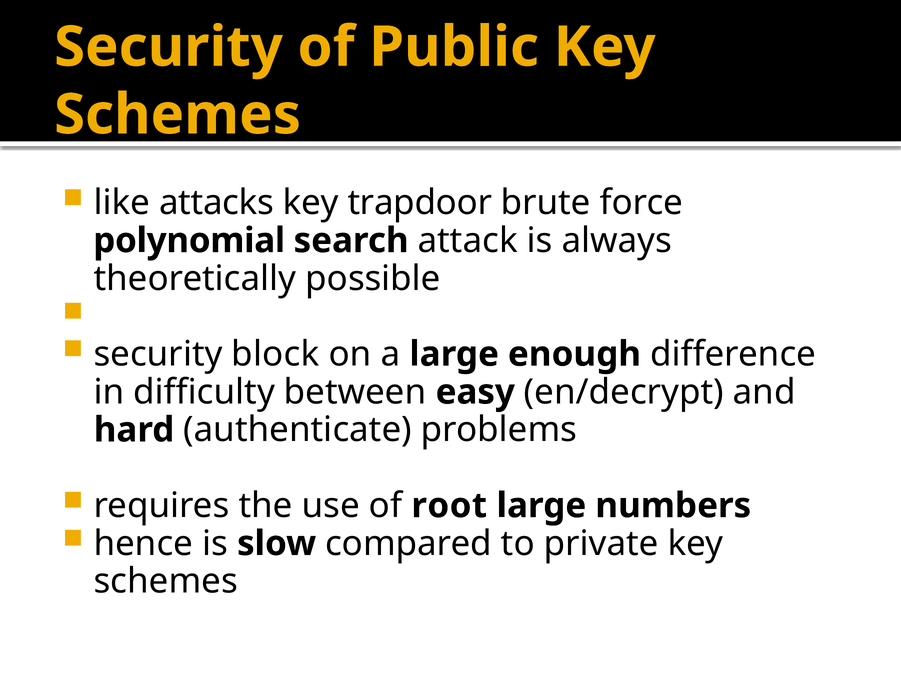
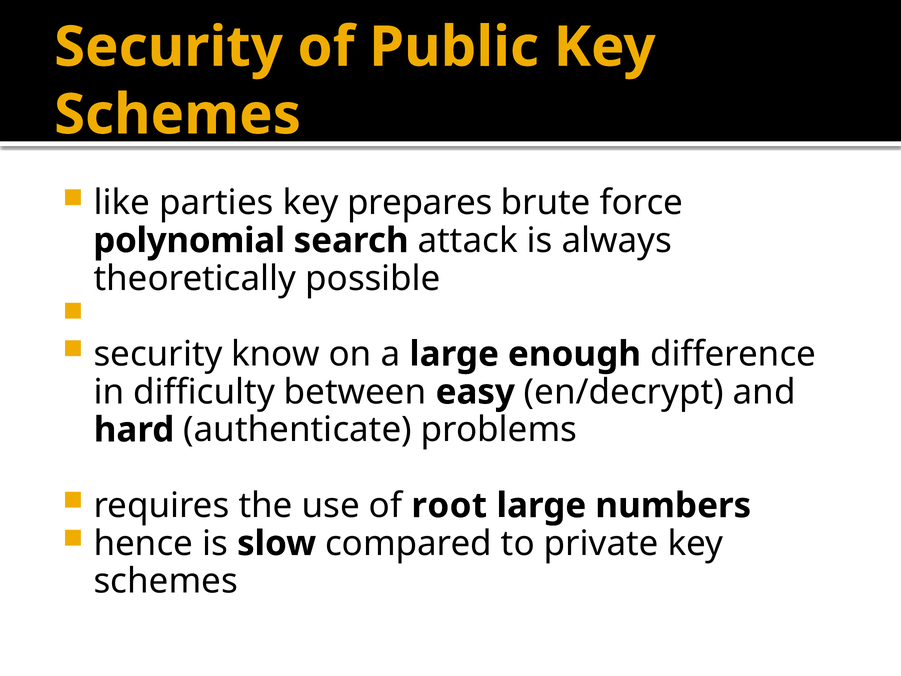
attacks: attacks -> parties (216, 203)
trapdoor: trapdoor -> prepares (420, 203)
block: block -> know (276, 354)
